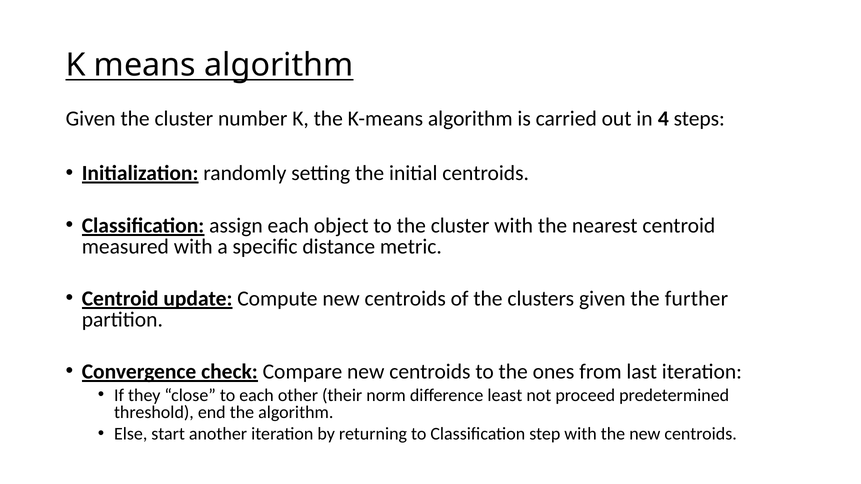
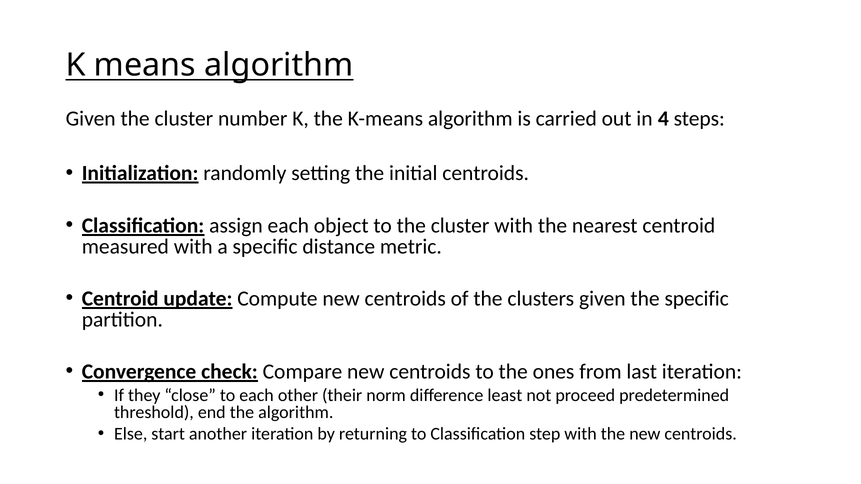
the further: further -> specific (697, 299)
